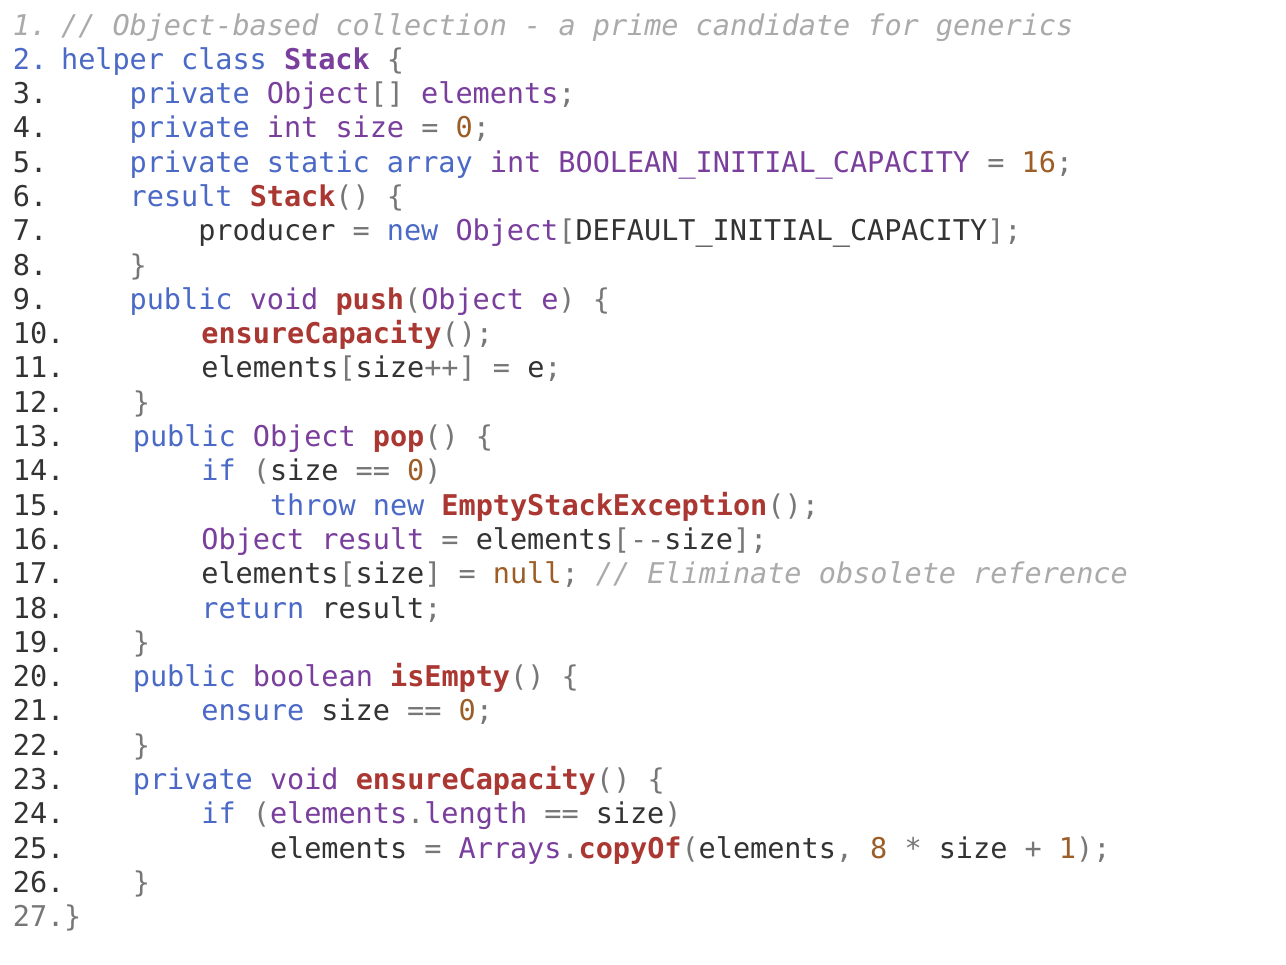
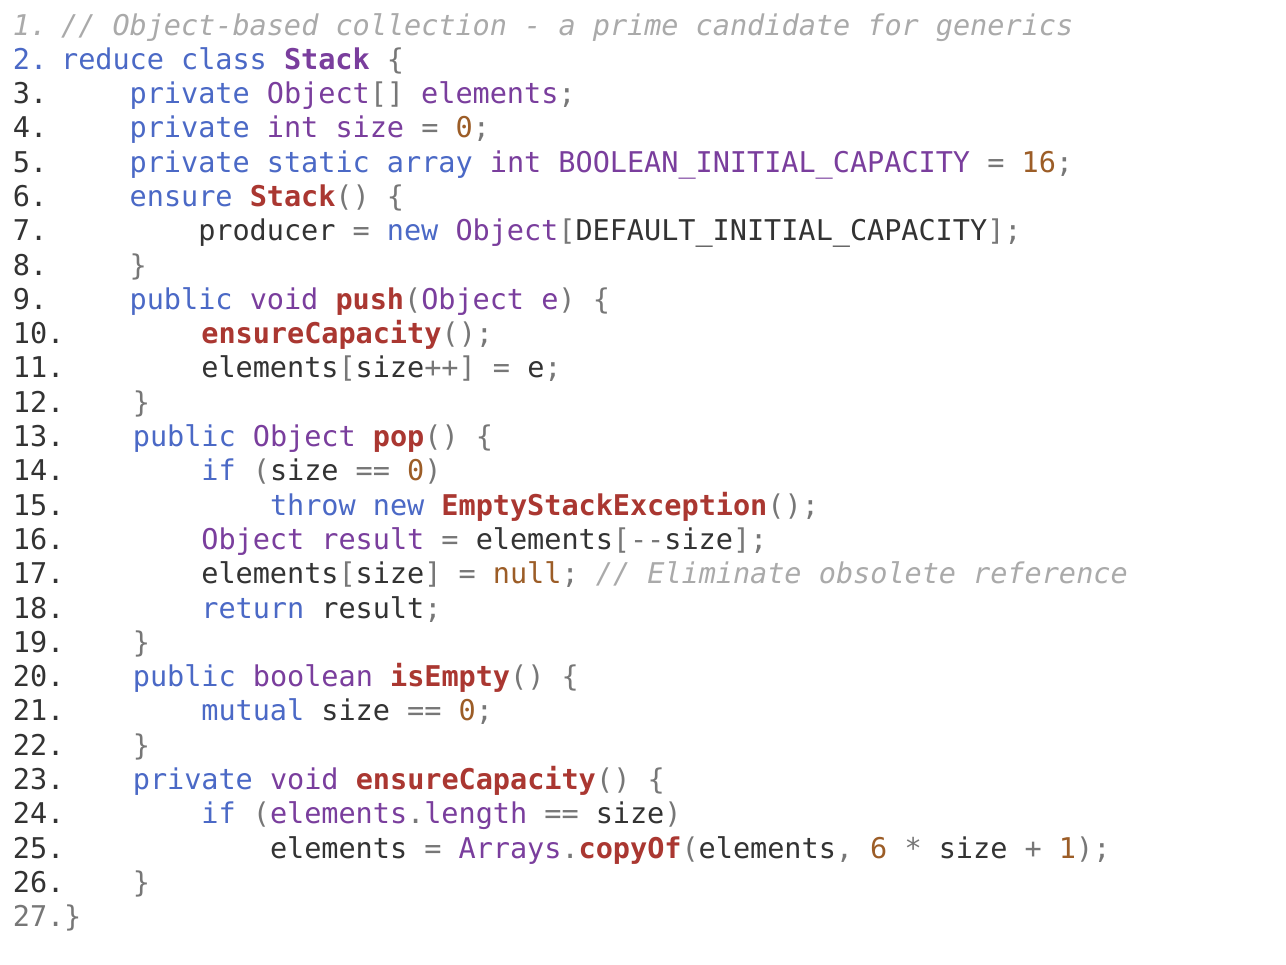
helper: helper -> reduce (113, 60)
result: result -> ensure (181, 197)
ensure: ensure -> mutual (253, 711)
Arrays.copyOf(elements 8: 8 -> 6 (879, 848)
